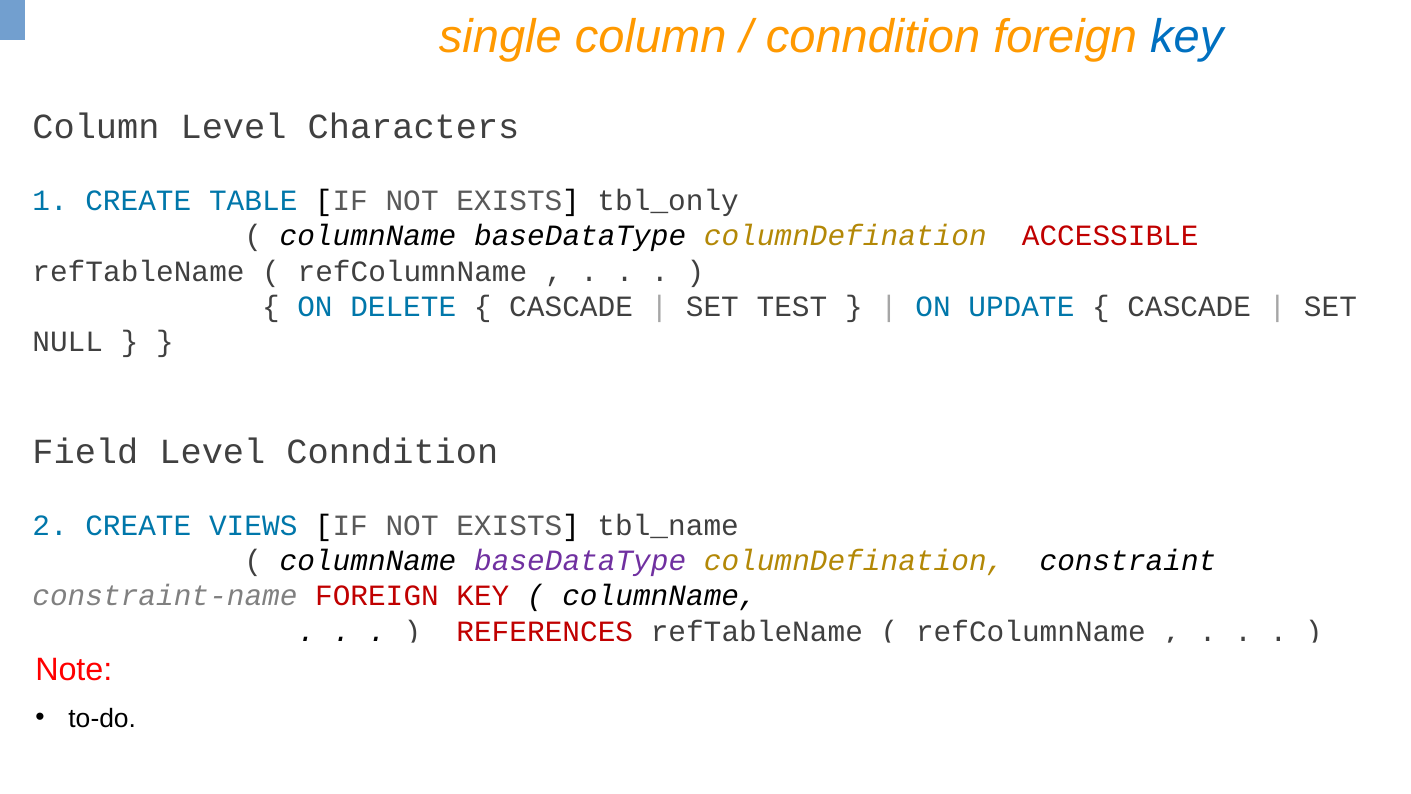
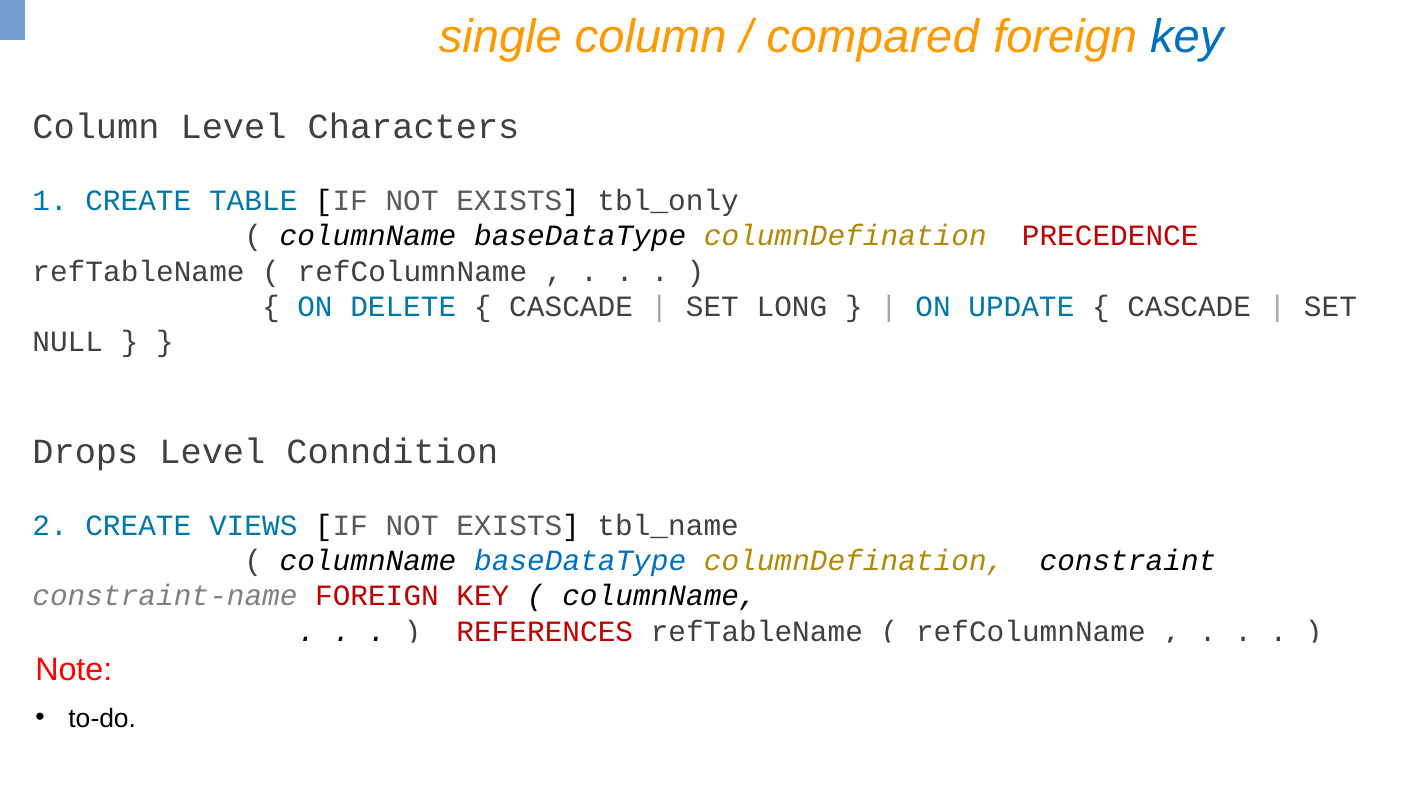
conndition: conndition -> compared (873, 37)
ACCESSIBLE: ACCESSIBLE -> PRECEDENCE (1110, 236)
TEST: TEST -> LONG (792, 307)
Field: Field -> Drops (85, 452)
baseDataType colour: purple -> blue (580, 561)
